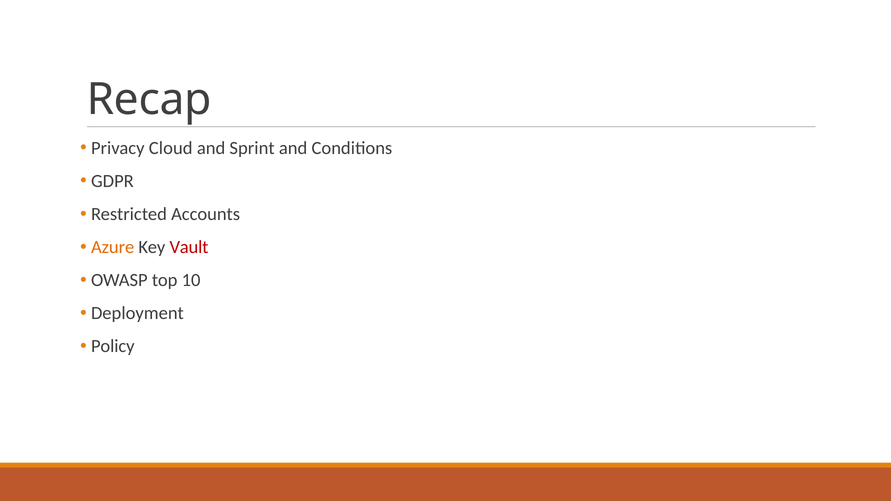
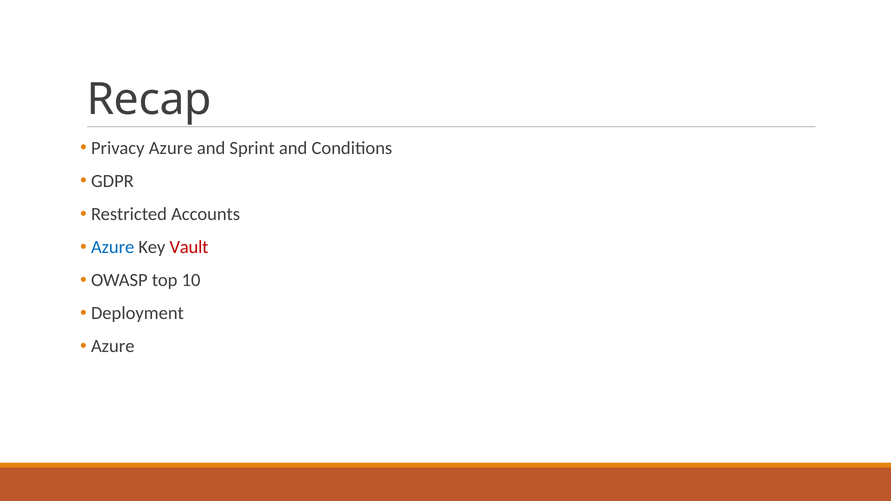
Privacy Cloud: Cloud -> Azure (171, 148)
Azure colour: orange -> blue (113, 247)
Policy: Policy -> Azure (113, 346)
